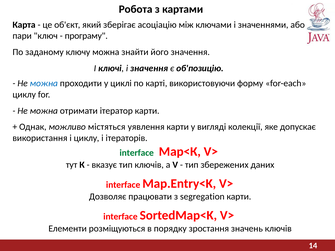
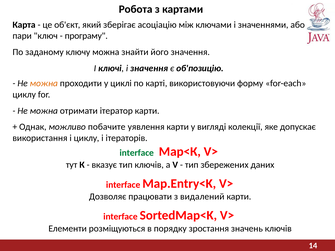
можна colour: blue -> orange (44, 83)
містяться: містяться -> побачите (107, 127)
segregation: segregation -> видалений (202, 197)
